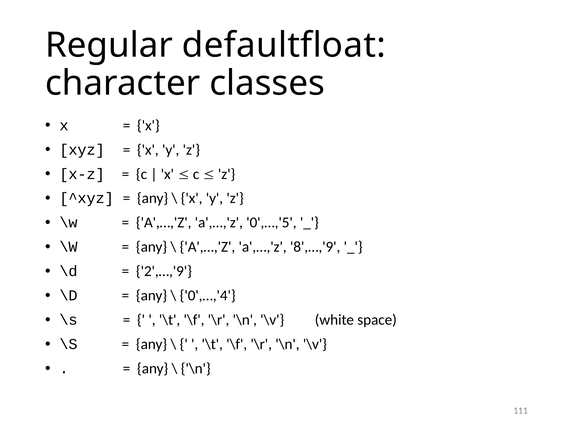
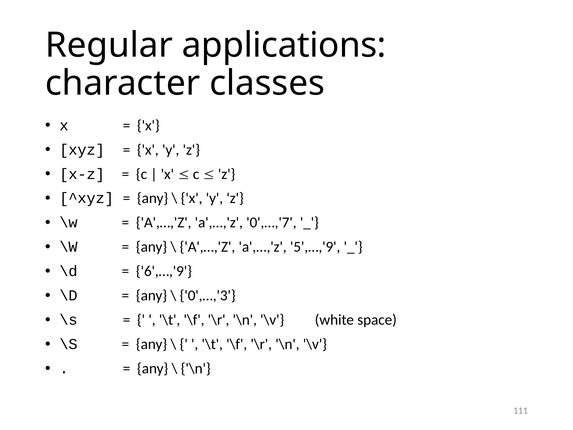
defaultfloat: defaultfloat -> applications (284, 45)
0',…,'5: 0',…,'5 -> 0',…,'7 (271, 223)
8',…,'9: 8',…,'9 -> 5',…,'9 (315, 247)
2',…,'9: 2',…,'9 -> 6',…,'9 (164, 271)
0',…,'4: 0',…,'4 -> 0',…,'3 (208, 295)
